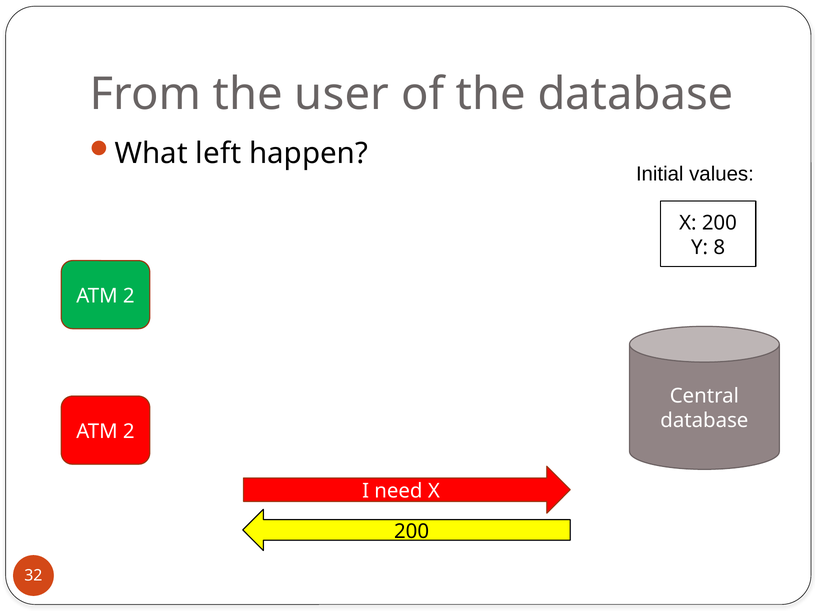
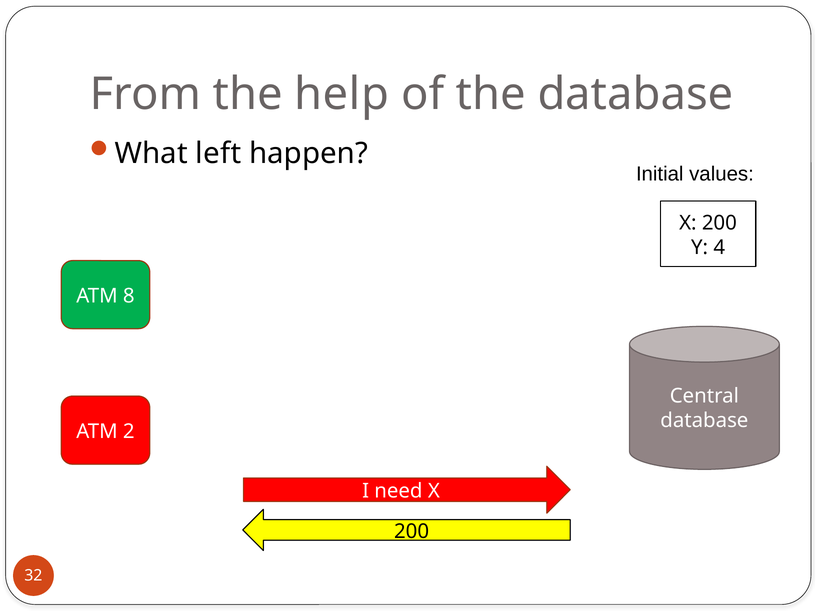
user: user -> help (342, 94)
8: 8 -> 4 (719, 247)
2: 2 -> 8 (129, 296)
